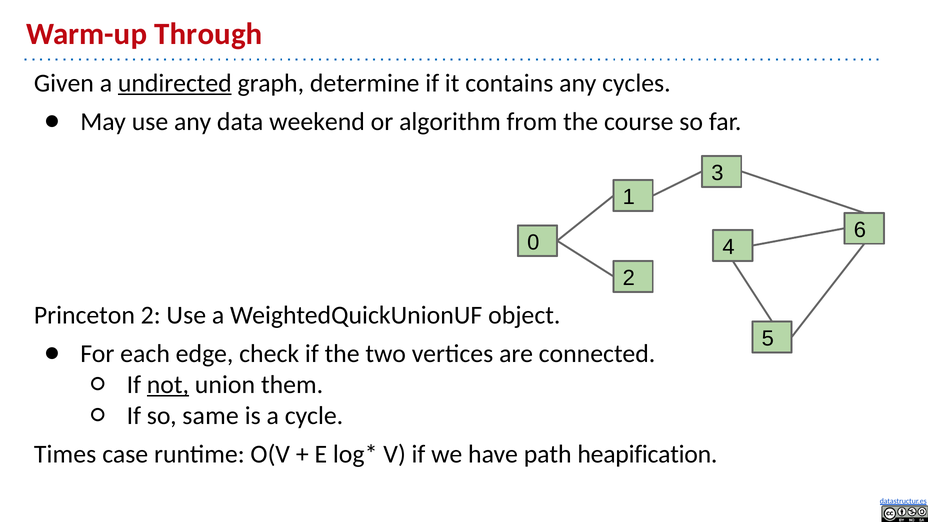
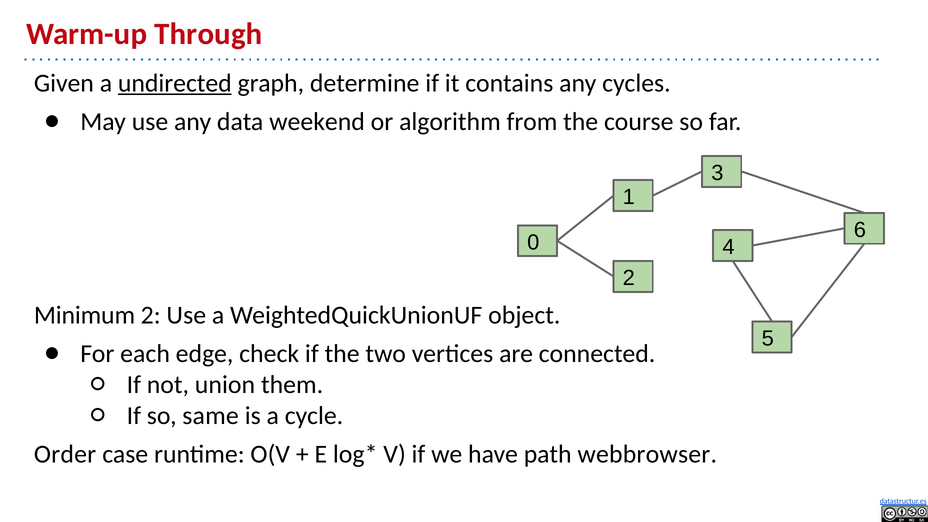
Princeton: Princeton -> Minimum (85, 315)
not underline: present -> none (168, 385)
Times: Times -> Order (65, 454)
heapification: heapification -> webbrowser (647, 454)
